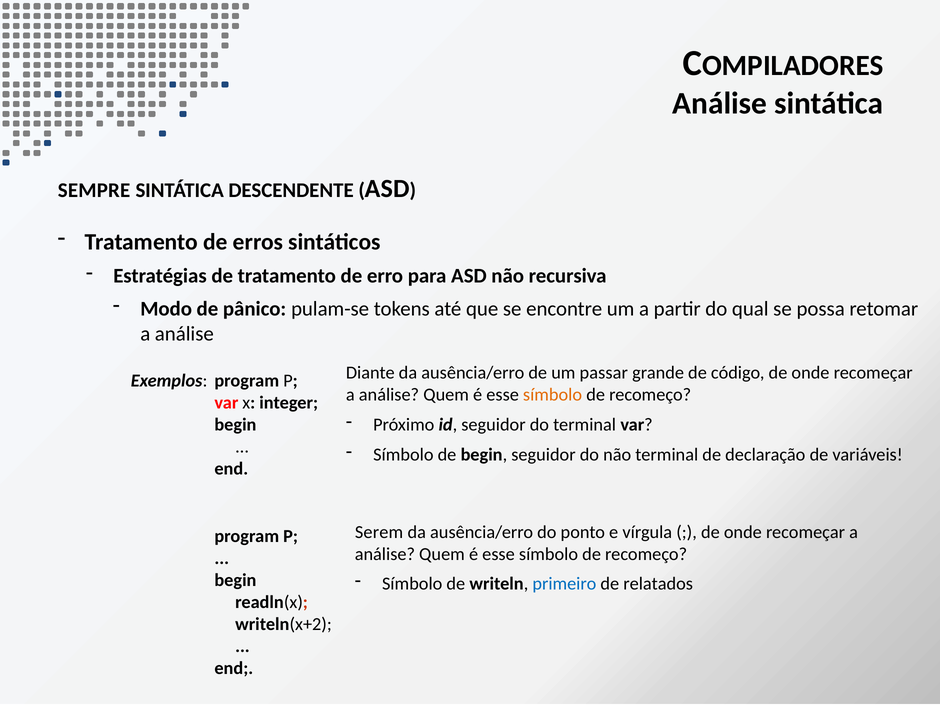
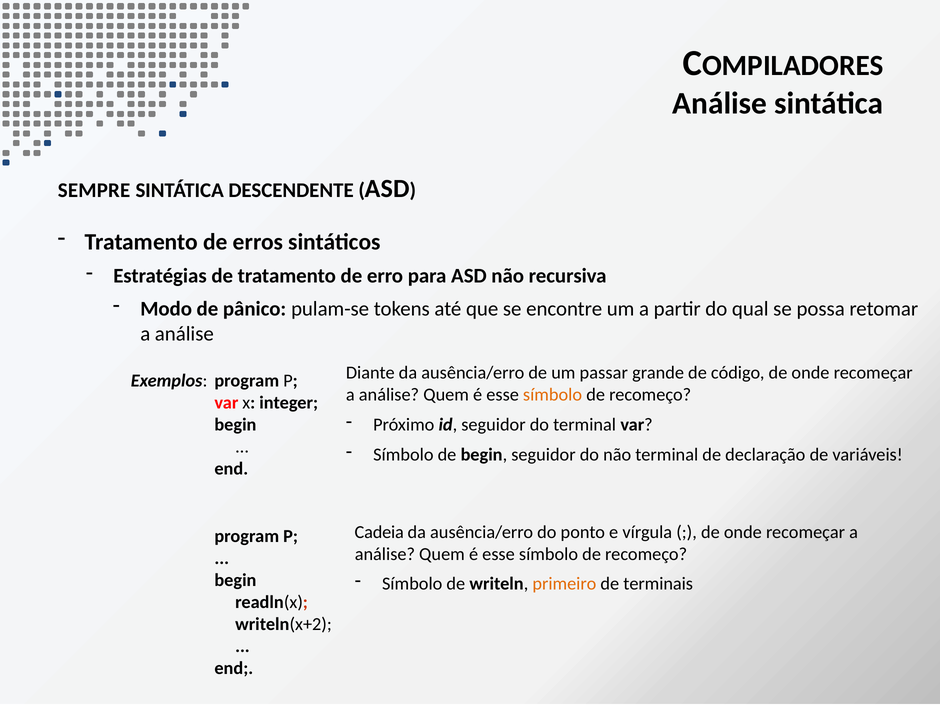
Serem: Serem -> Cadeia (379, 532)
primeiro colour: blue -> orange (564, 584)
relatados: relatados -> terminais (658, 584)
